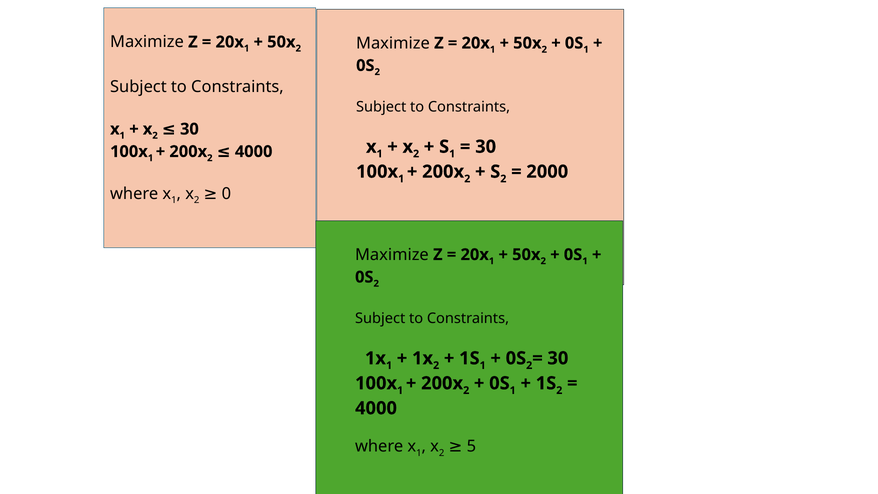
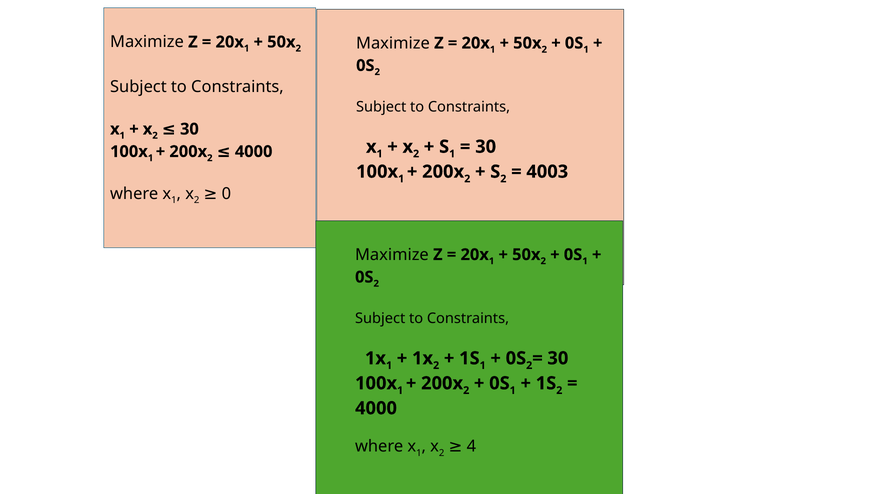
2000: 2000 -> 4003 (547, 172)
5: 5 -> 4 (471, 446)
